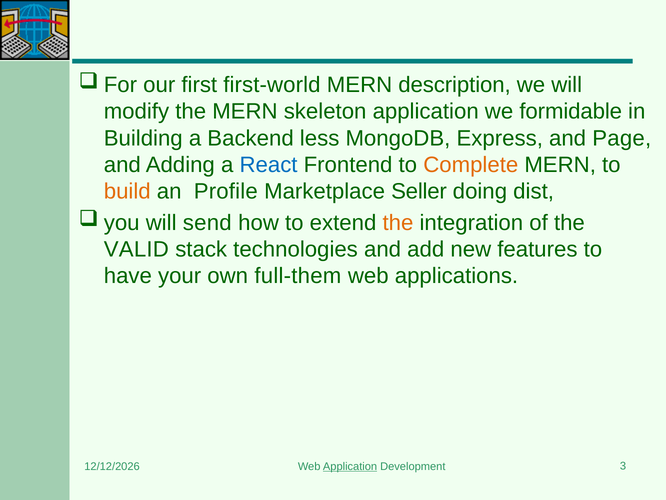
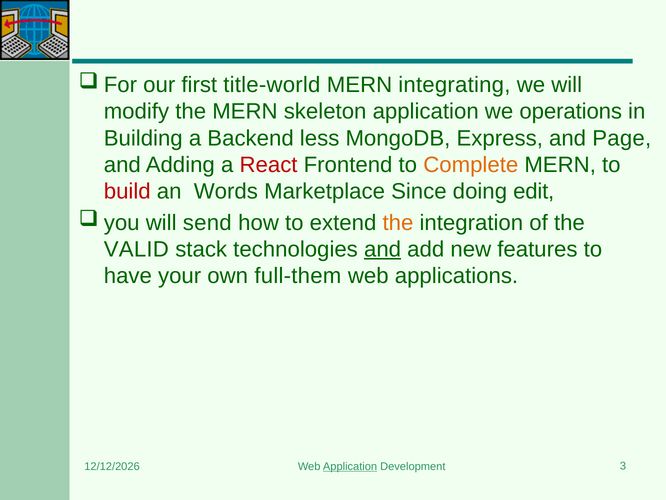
first-world: first-world -> title-world (272, 85)
description: description -> integrating (454, 85)
formidable: formidable -> operations (571, 111)
React colour: blue -> red (269, 165)
build colour: orange -> red (127, 191)
Profile: Profile -> Words (226, 191)
Seller: Seller -> Since (419, 191)
dist: dist -> edit (534, 191)
and underline: none -> present (383, 249)
